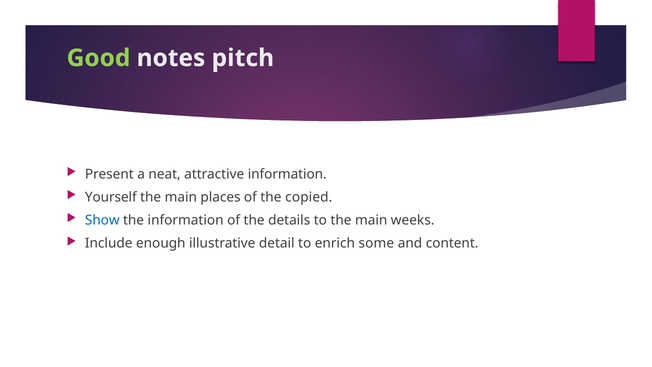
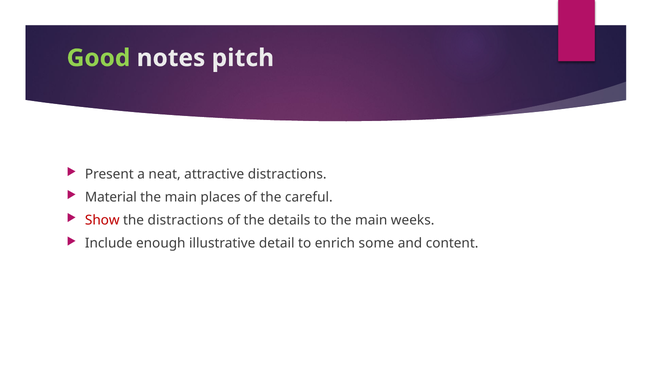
attractive information: information -> distractions (287, 174)
Yourself: Yourself -> Material (111, 197)
copied: copied -> careful (309, 197)
Show colour: blue -> red (102, 220)
the information: information -> distractions (186, 220)
